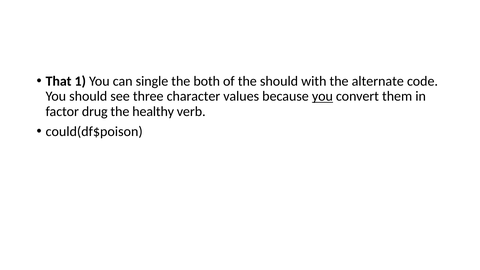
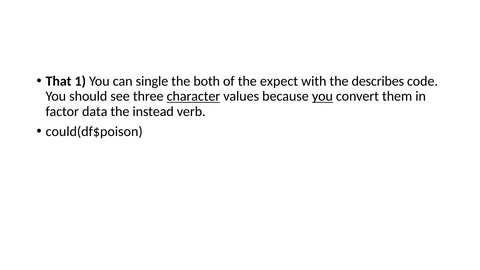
the should: should -> expect (279, 81)
alternate: alternate -> describes (378, 81)
character underline: none -> present (193, 96)
drug: drug -> data (95, 111)
healthy: healthy -> instead (153, 111)
